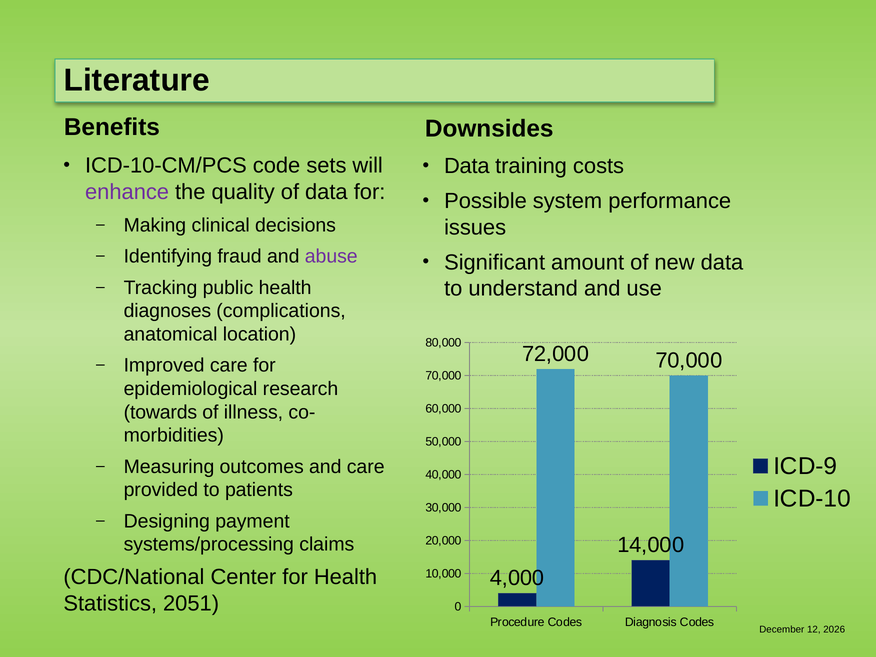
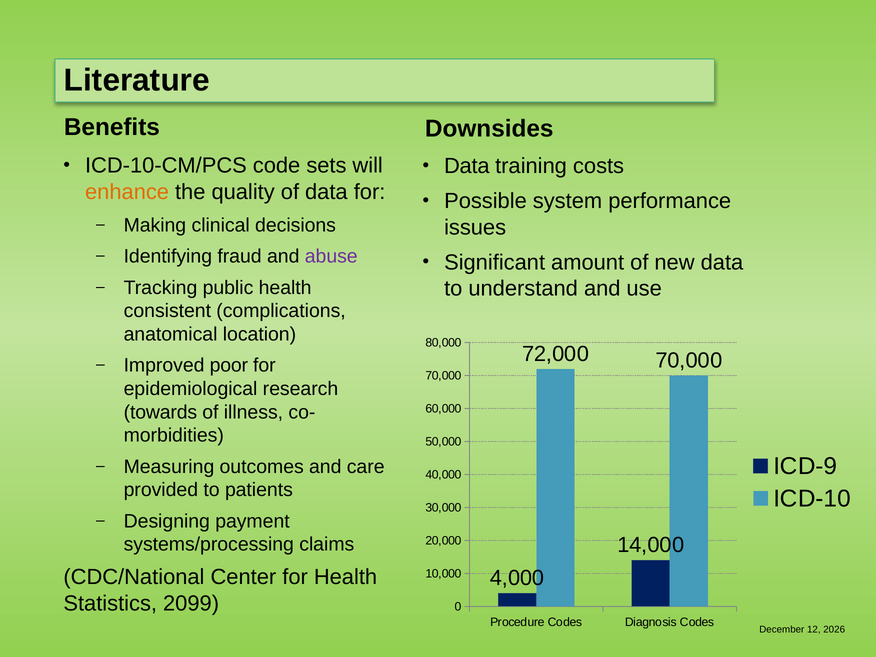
enhance colour: purple -> orange (127, 192)
diagnoses: diagnoses -> consistent (167, 311)
Improved care: care -> poor (229, 365)
2051: 2051 -> 2099 (191, 604)
